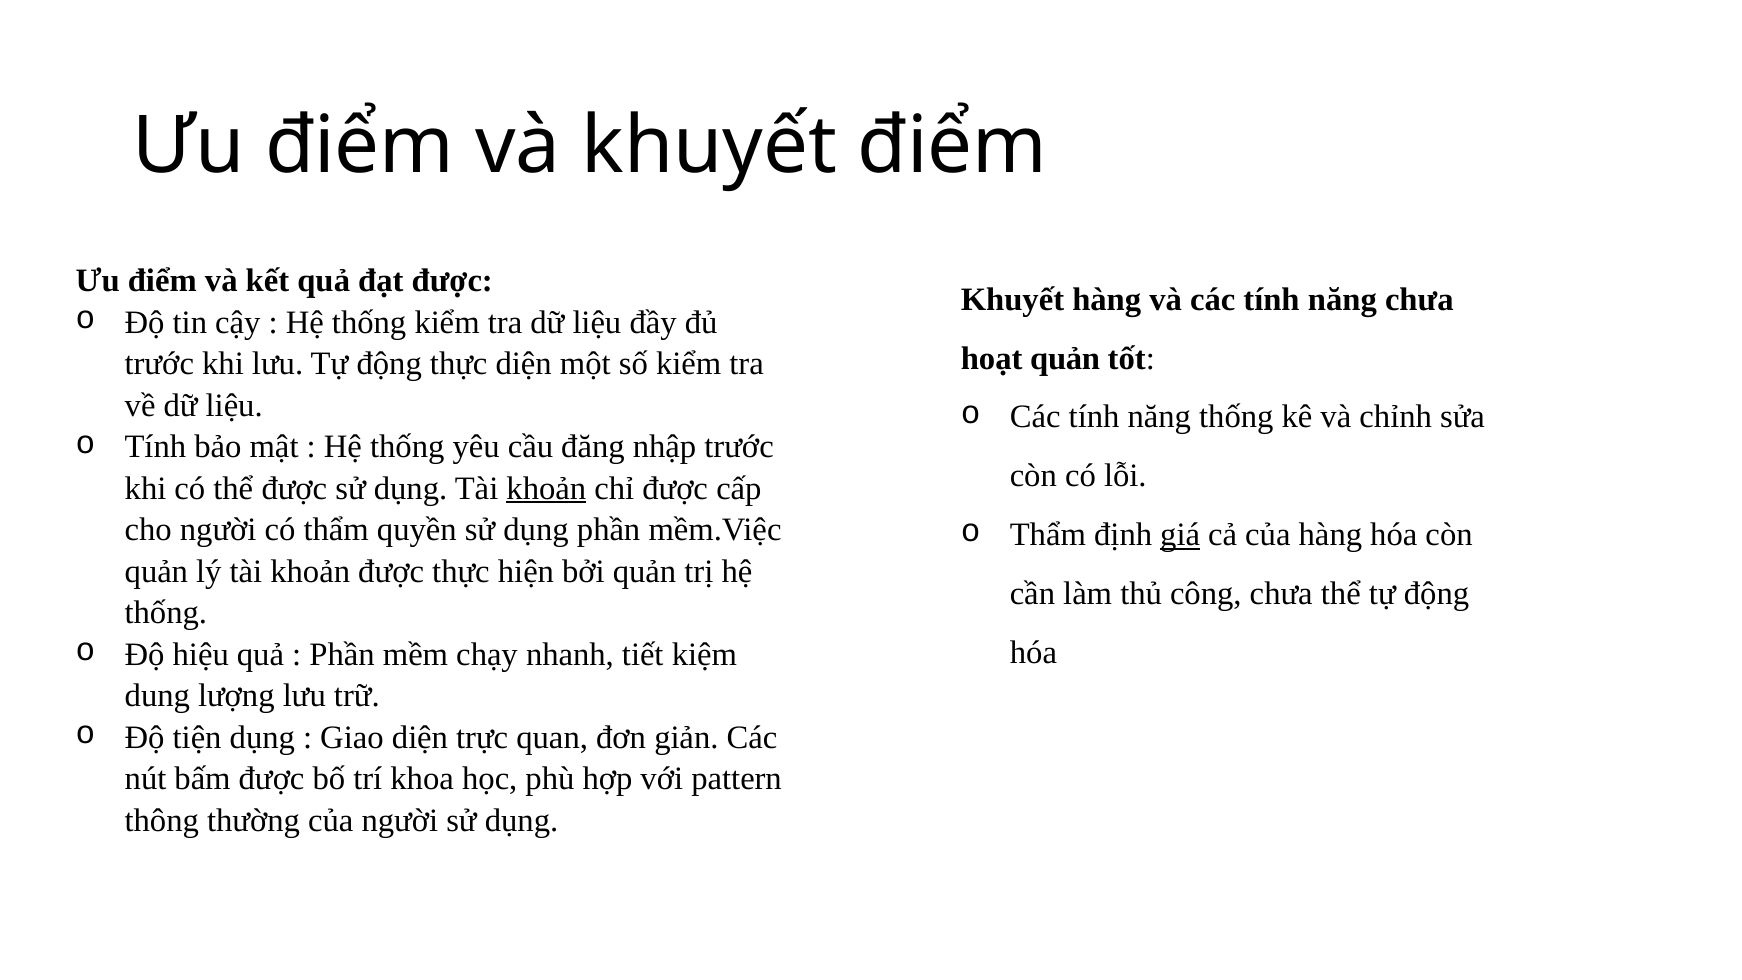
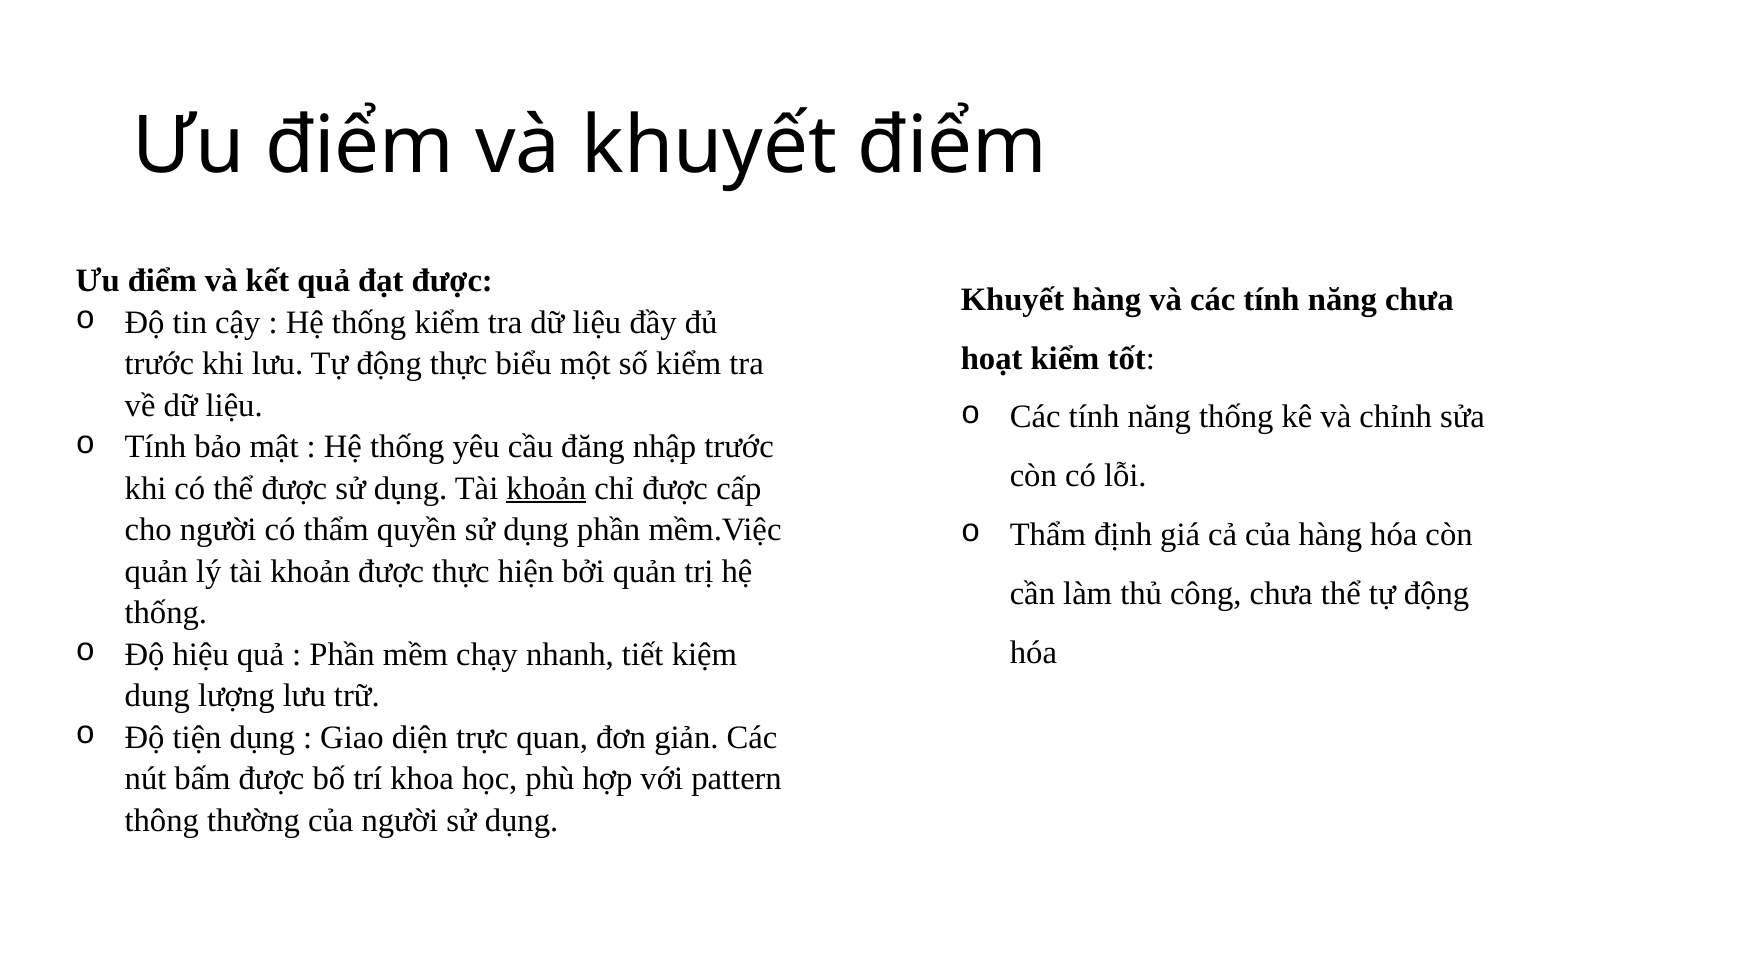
hoạt quản: quản -> kiểm (1065, 358)
thực diện: diện -> biểu (524, 364)
giá underline: present -> none (1180, 535)
